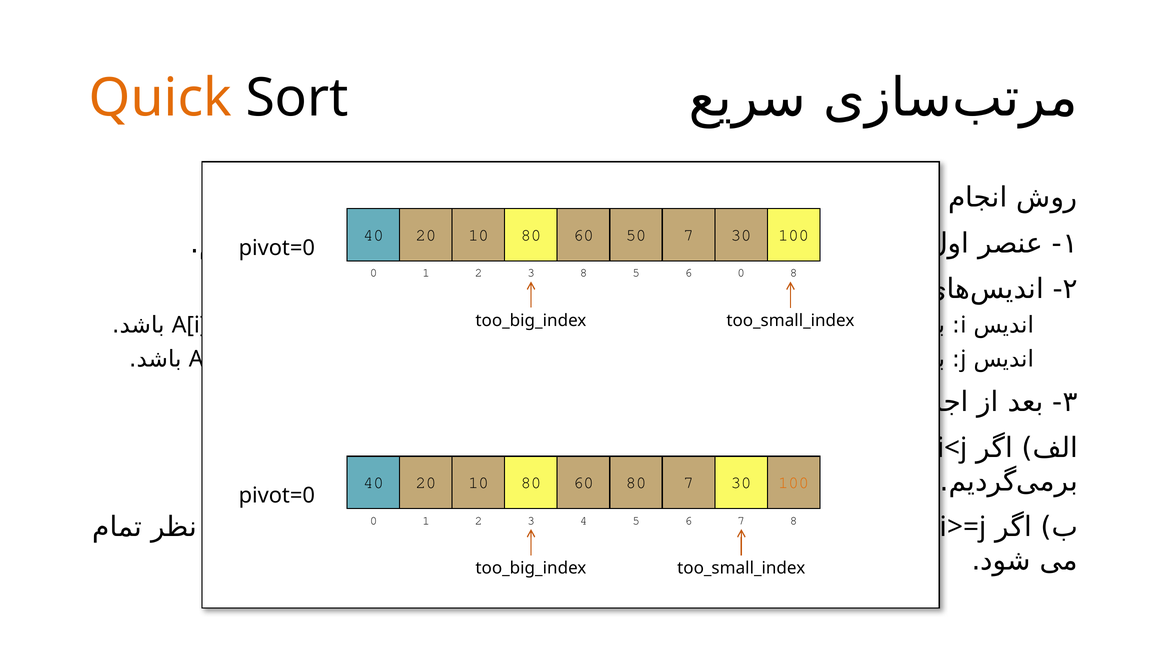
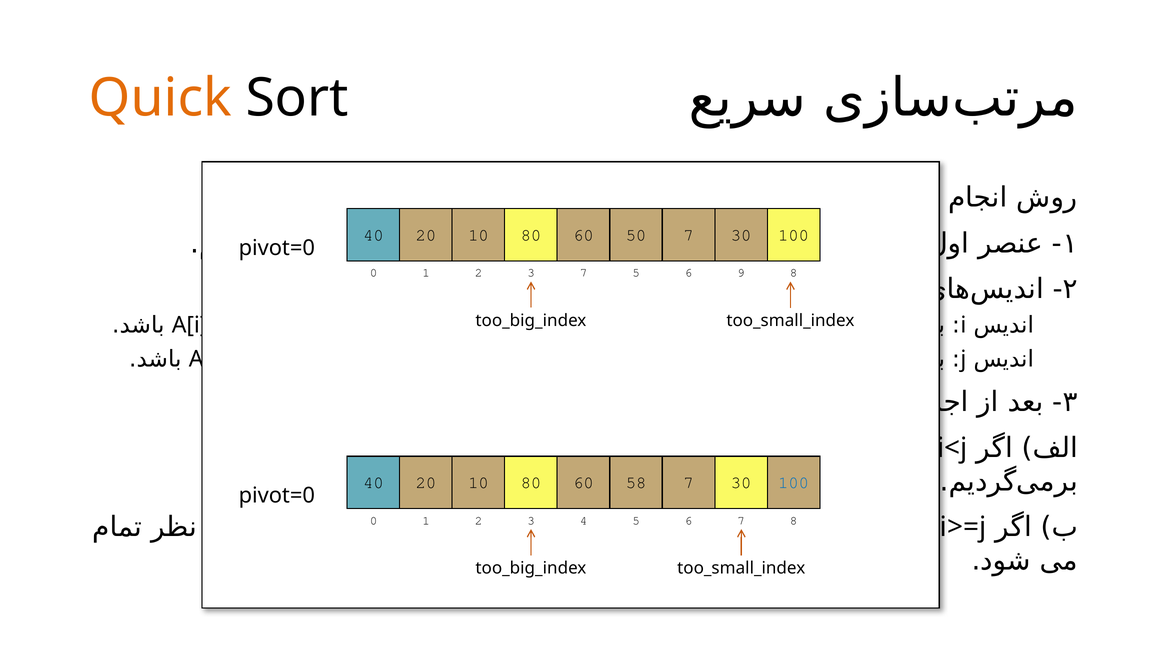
3 8: 8 -> 7 (584, 273)
6 0: 0 -> 9 (741, 273)
60 80: 80 -> 58 (636, 483)
100 colour: orange -> blue (794, 483)
